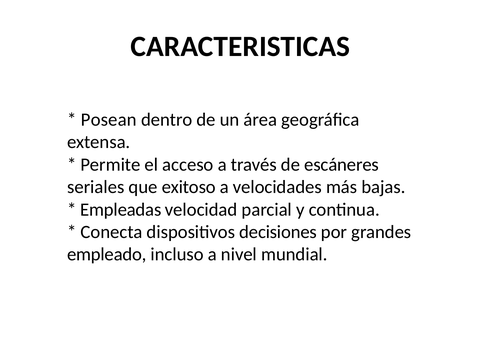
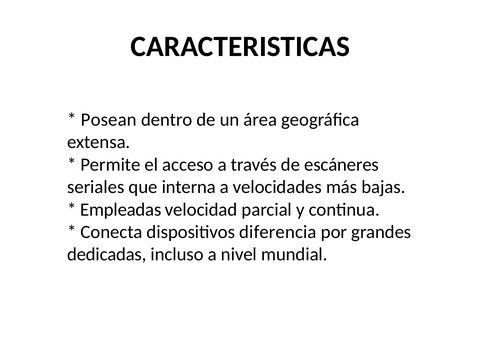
exitoso: exitoso -> interna (189, 187)
decisiones: decisiones -> diferencia (278, 232)
empleado: empleado -> dedicadas (107, 254)
